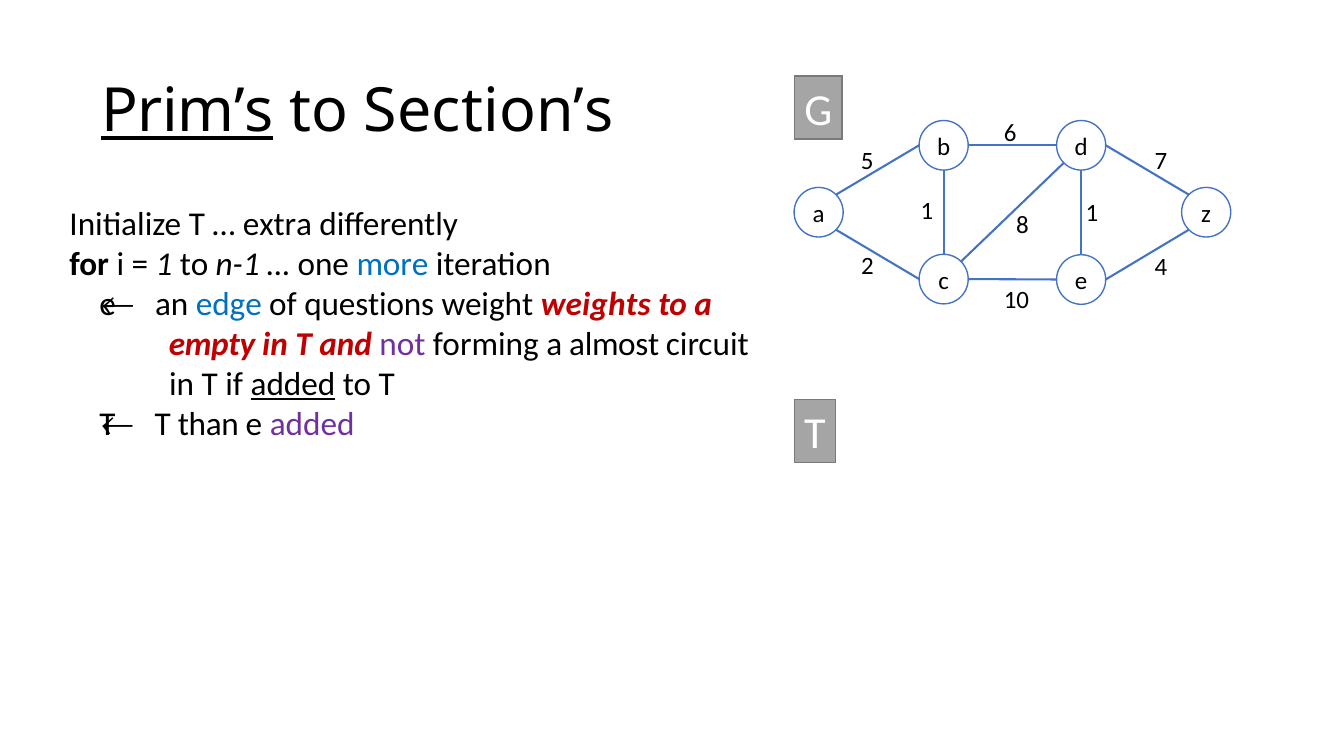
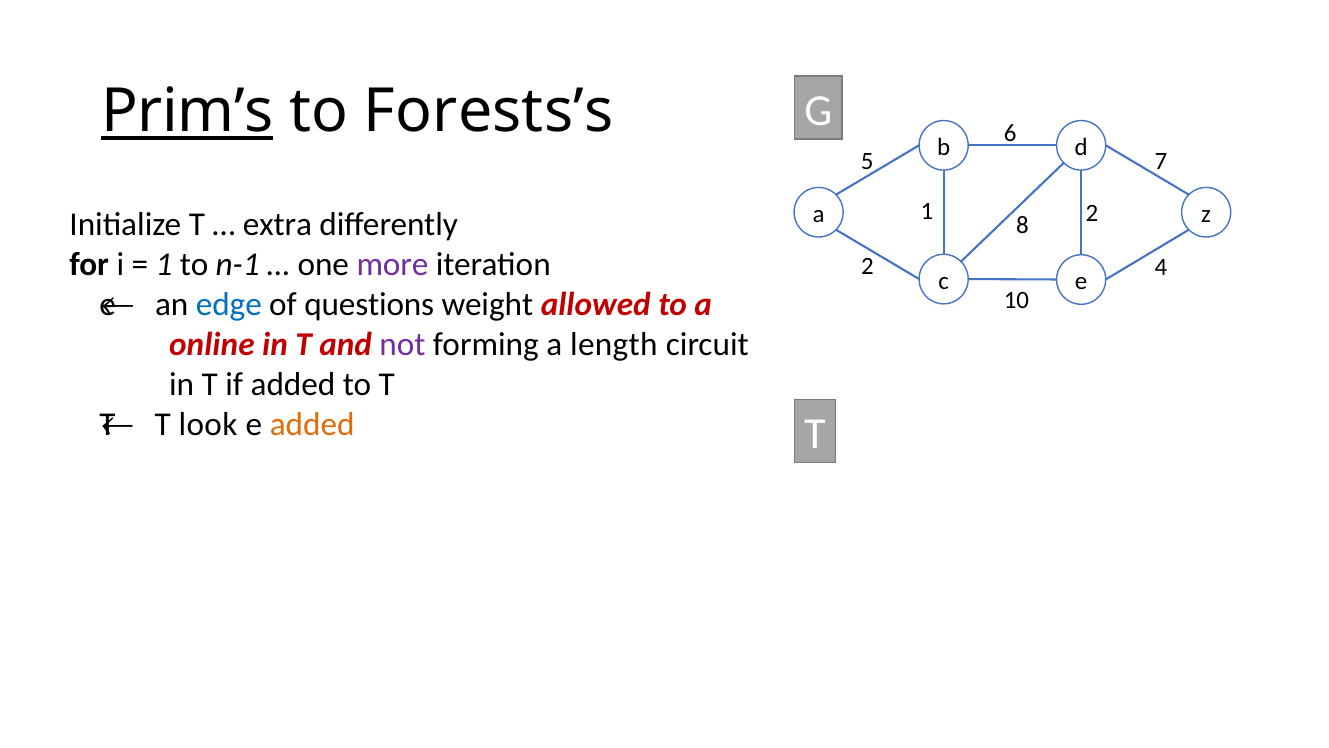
Section’s: Section’s -> Forests’s (489, 112)
8 1: 1 -> 2 (1092, 213)
more colour: blue -> purple (392, 265)
weights: weights -> allowed (596, 304)
empty: empty -> online (212, 344)
almost: almost -> length (614, 344)
added underline: present -> none (293, 384)
than: than -> look (208, 424)
added colour: purple -> orange (312, 424)
